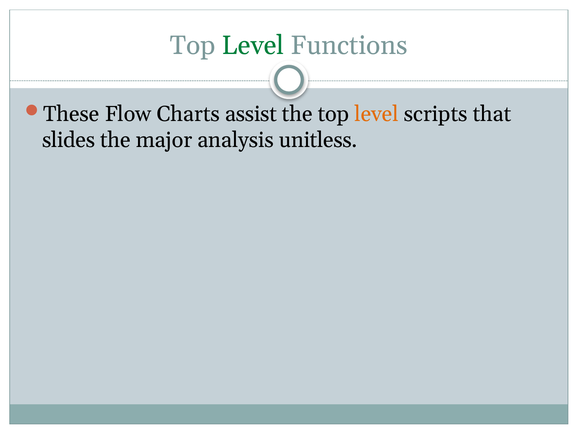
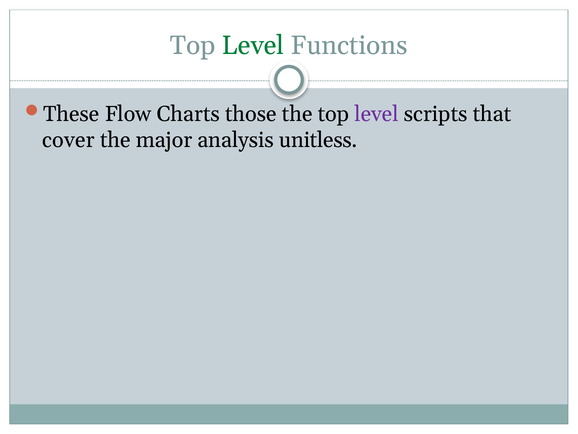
assist: assist -> those (251, 114)
level colour: orange -> purple (377, 114)
slides: slides -> cover (68, 140)
